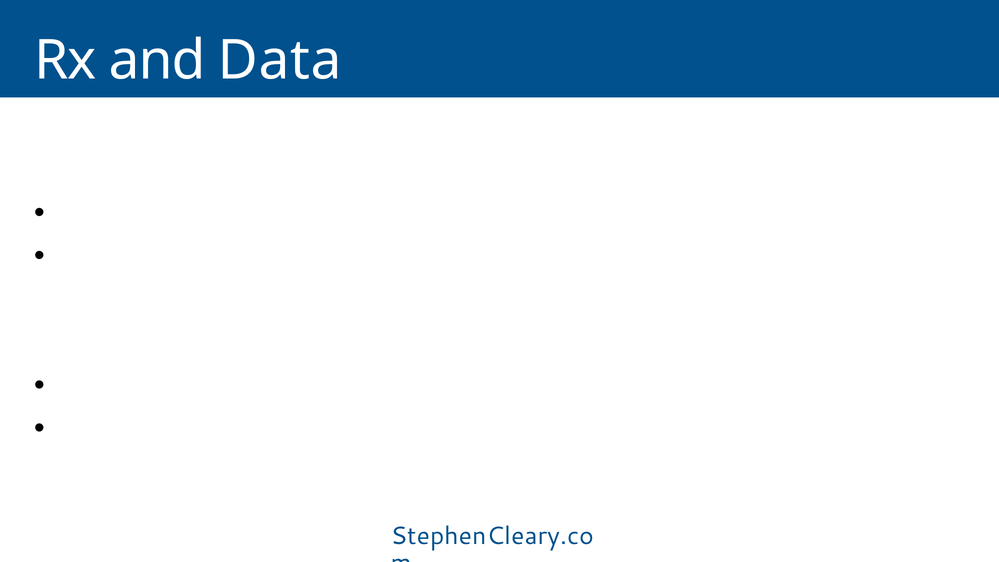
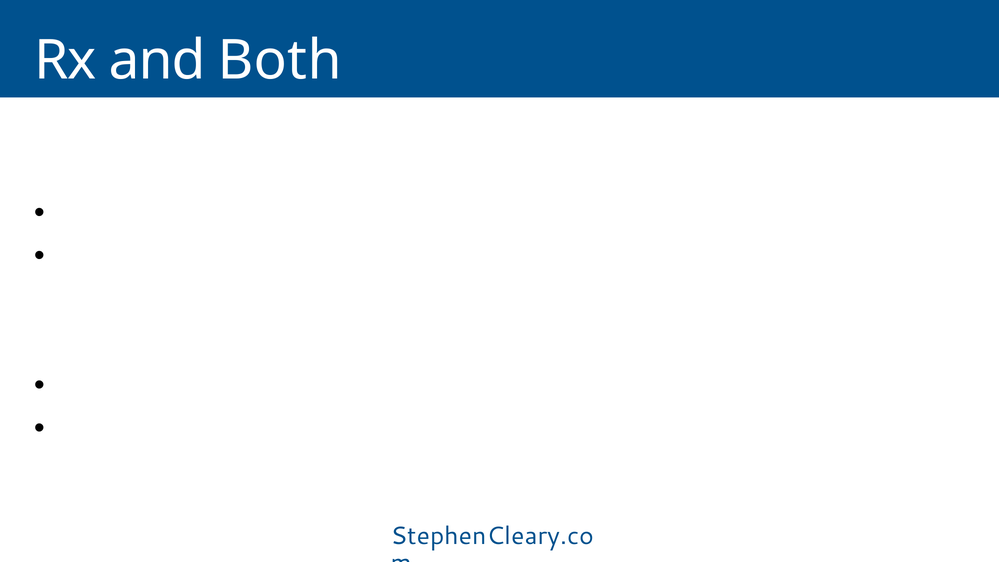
Data: Data -> Both (280, 61)
